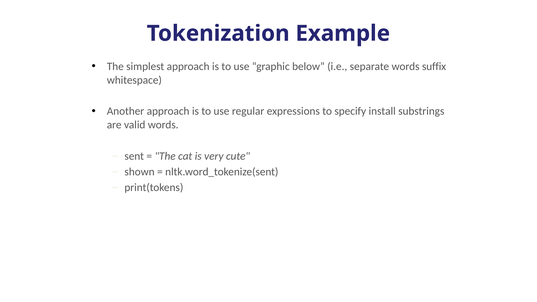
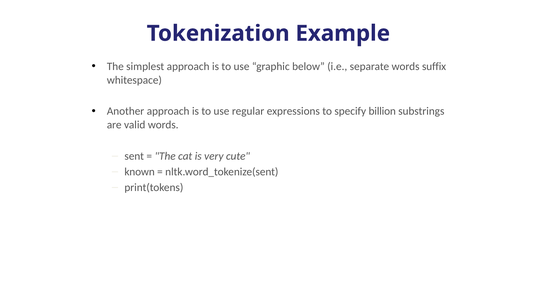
install: install -> billion (382, 111)
shown: shown -> known (140, 172)
